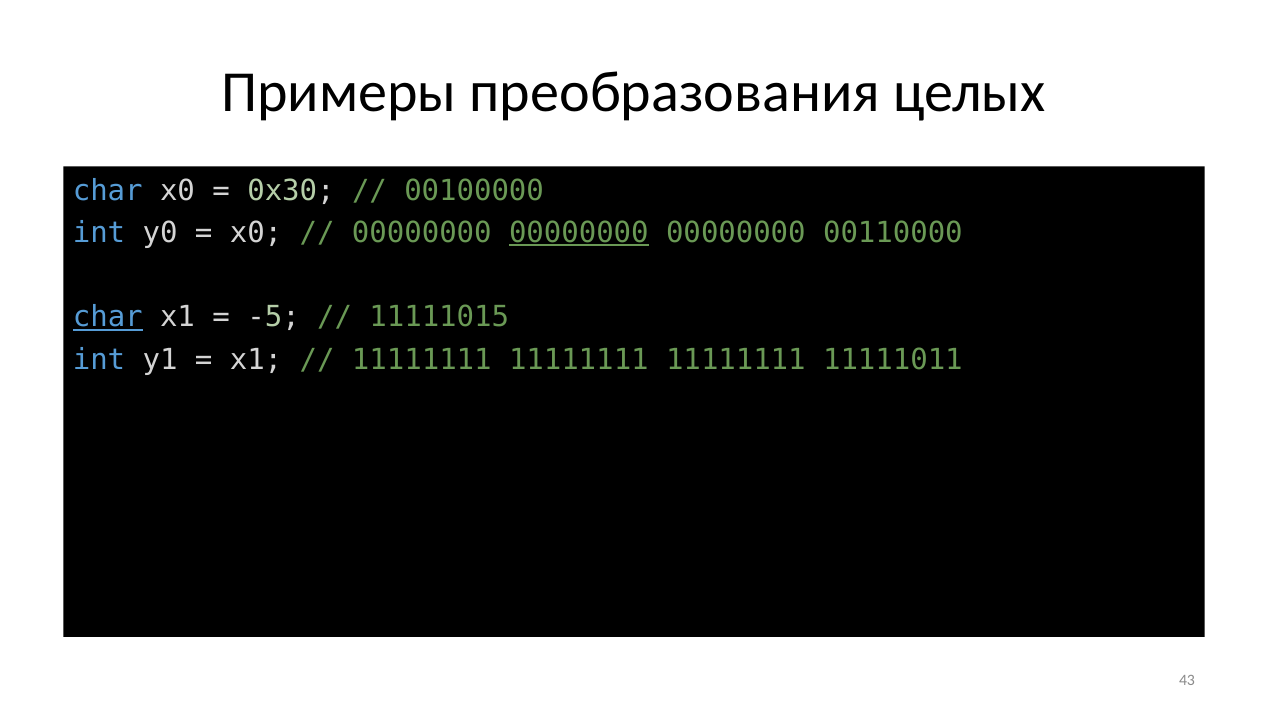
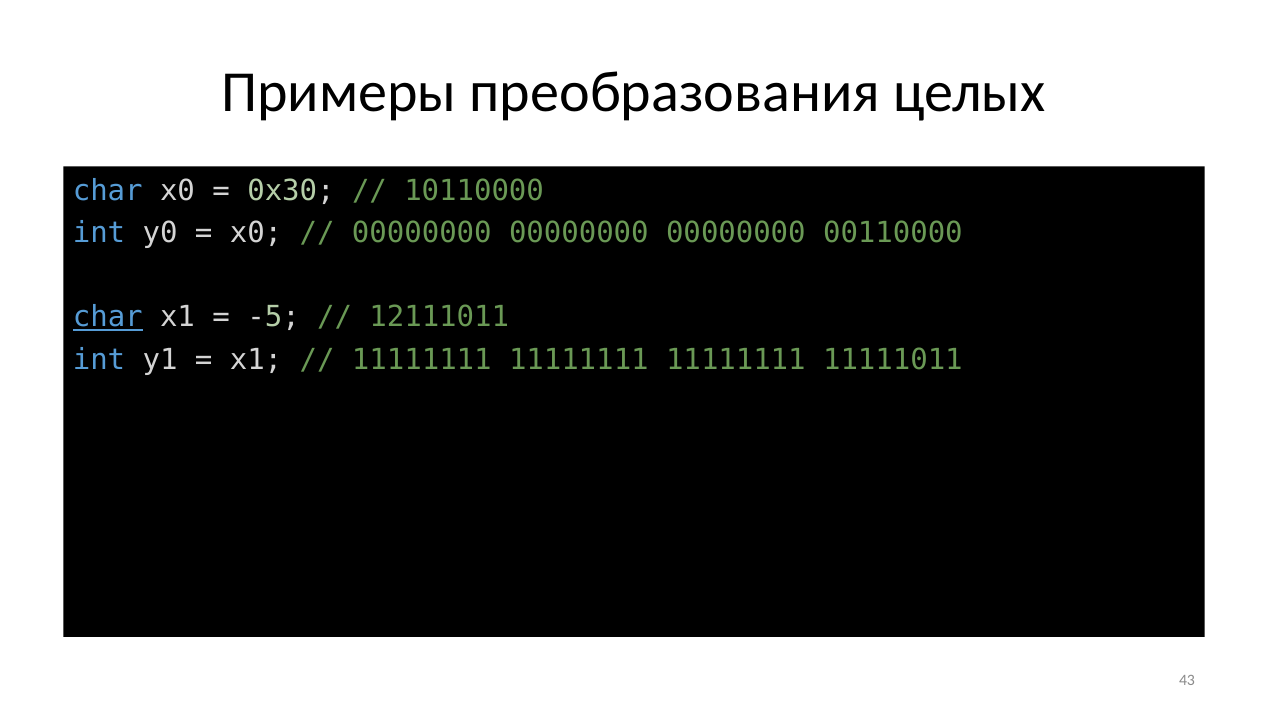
00100000: 00100000 -> 10110000 (474, 191)
00000000 underline: present -> none (579, 233)
11111015: 11111015 -> 12111011 (439, 317)
